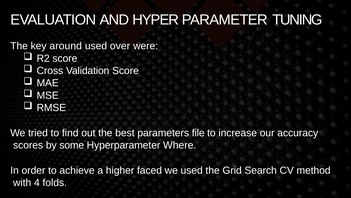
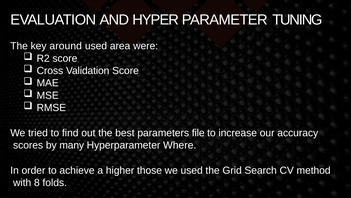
over: over -> area (120, 46)
some: some -> many (72, 145)
faced: faced -> those (149, 170)
4: 4 -> 8 (37, 182)
